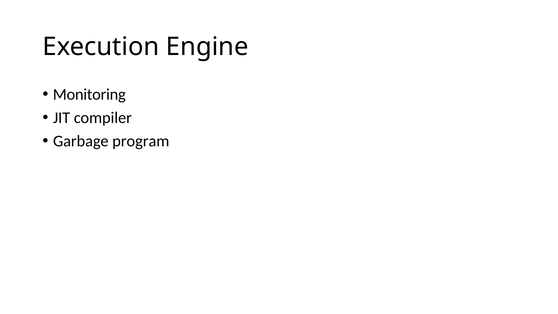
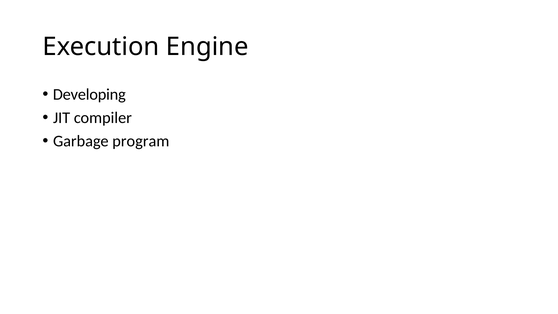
Monitoring: Monitoring -> Developing (89, 94)
